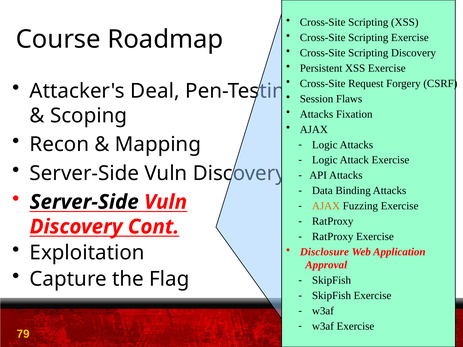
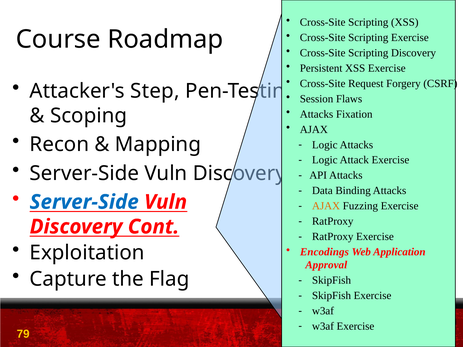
Deal: Deal -> Step (155, 91)
Server-Side colour: black -> blue (84, 202)
Disclosure: Disclosure -> Encodings (324, 252)
